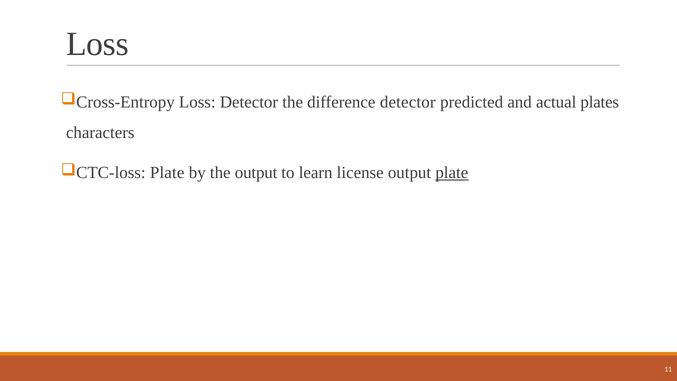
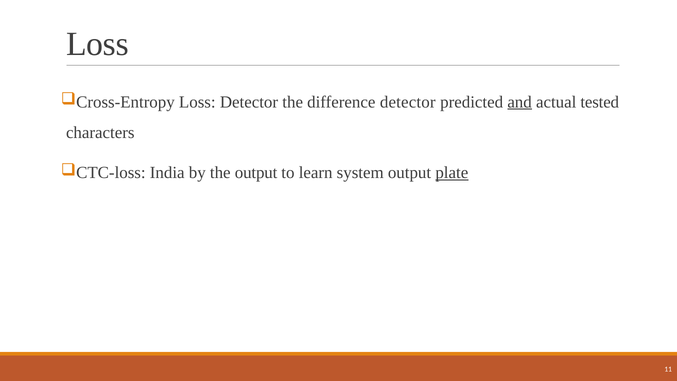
and underline: none -> present (520, 102)
plates: plates -> tested (600, 102)
Plate: Plate -> India (167, 173)
license: license -> system (360, 173)
